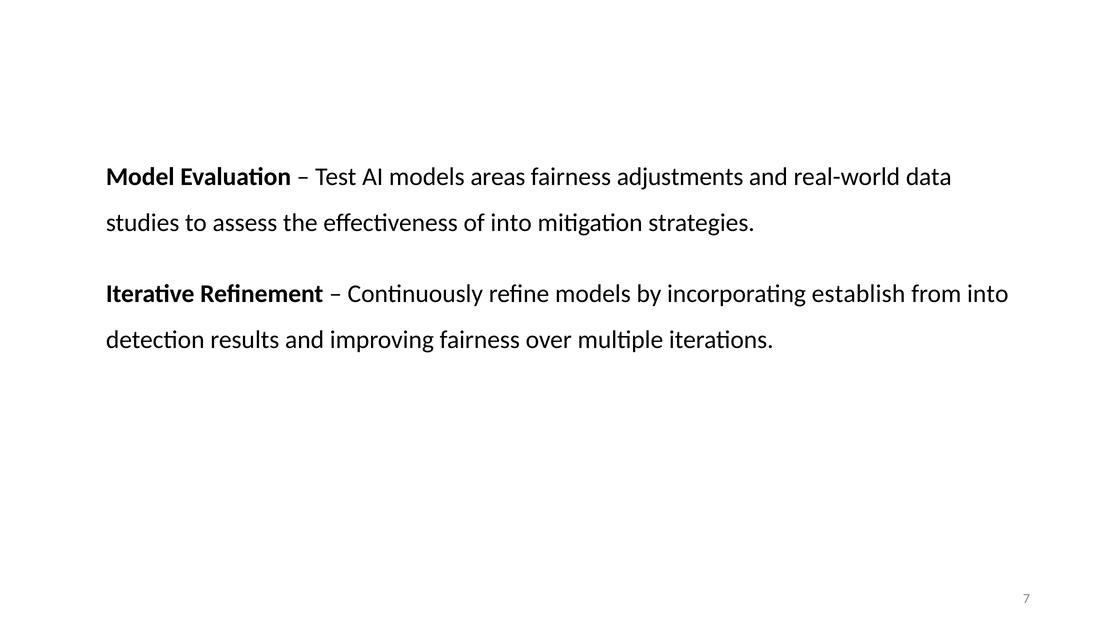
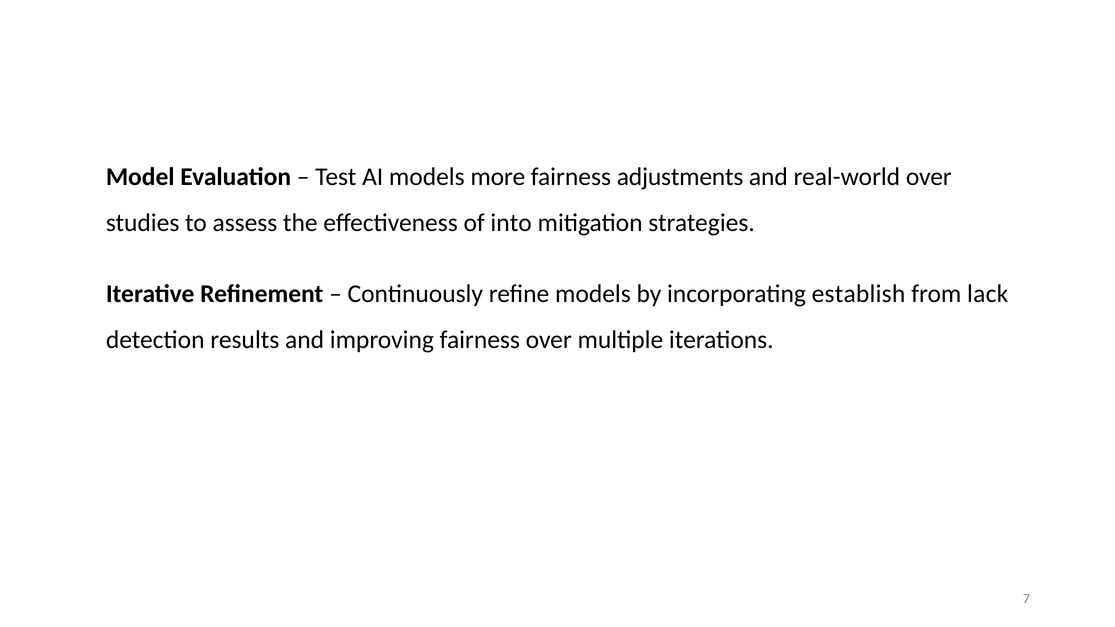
areas: areas -> more (498, 177)
real-world data: data -> over (929, 177)
from into: into -> lack (988, 294)
